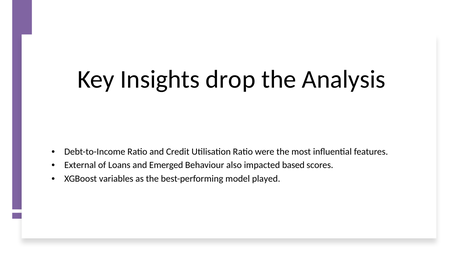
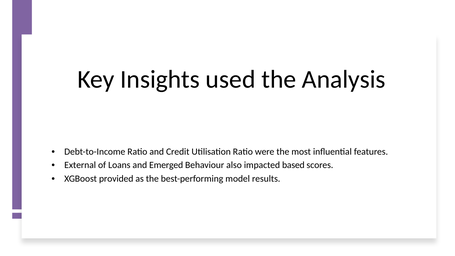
drop: drop -> used (231, 80)
variables: variables -> provided (116, 179)
played: played -> results (266, 179)
